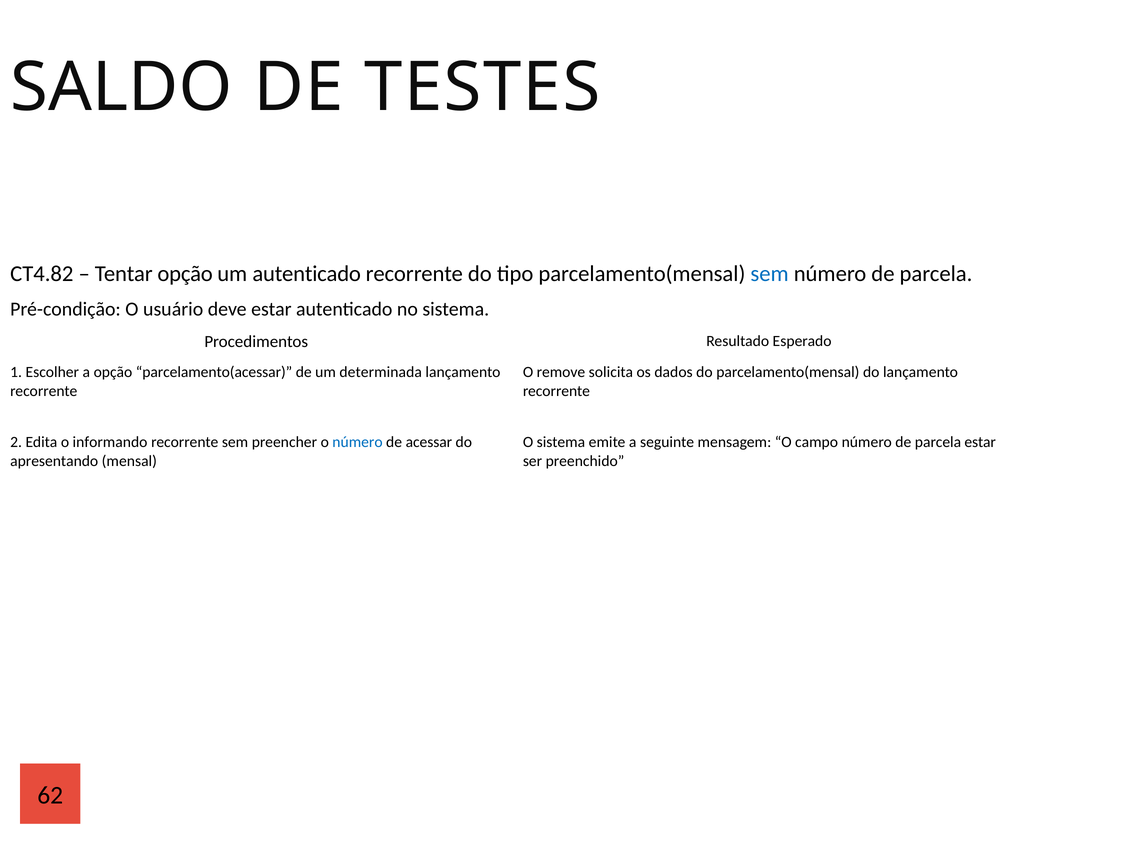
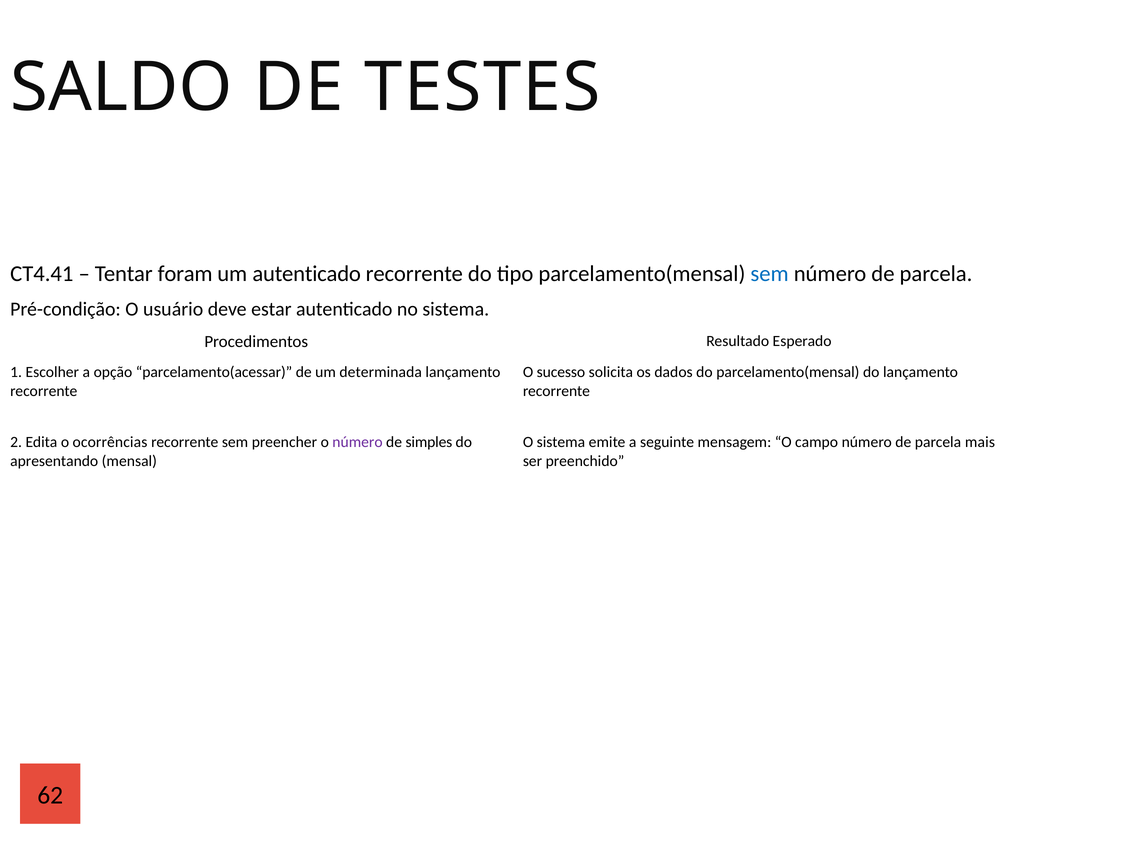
CT4.82: CT4.82 -> CT4.41 (42, 274)
Tentar opção: opção -> foram (185, 274)
remove: remove -> sucesso (561, 372)
informando: informando -> ocorrências (110, 442)
número colour: blue -> purple (357, 442)
acessar: acessar -> simples (429, 442)
parcela estar: estar -> mais (980, 442)
